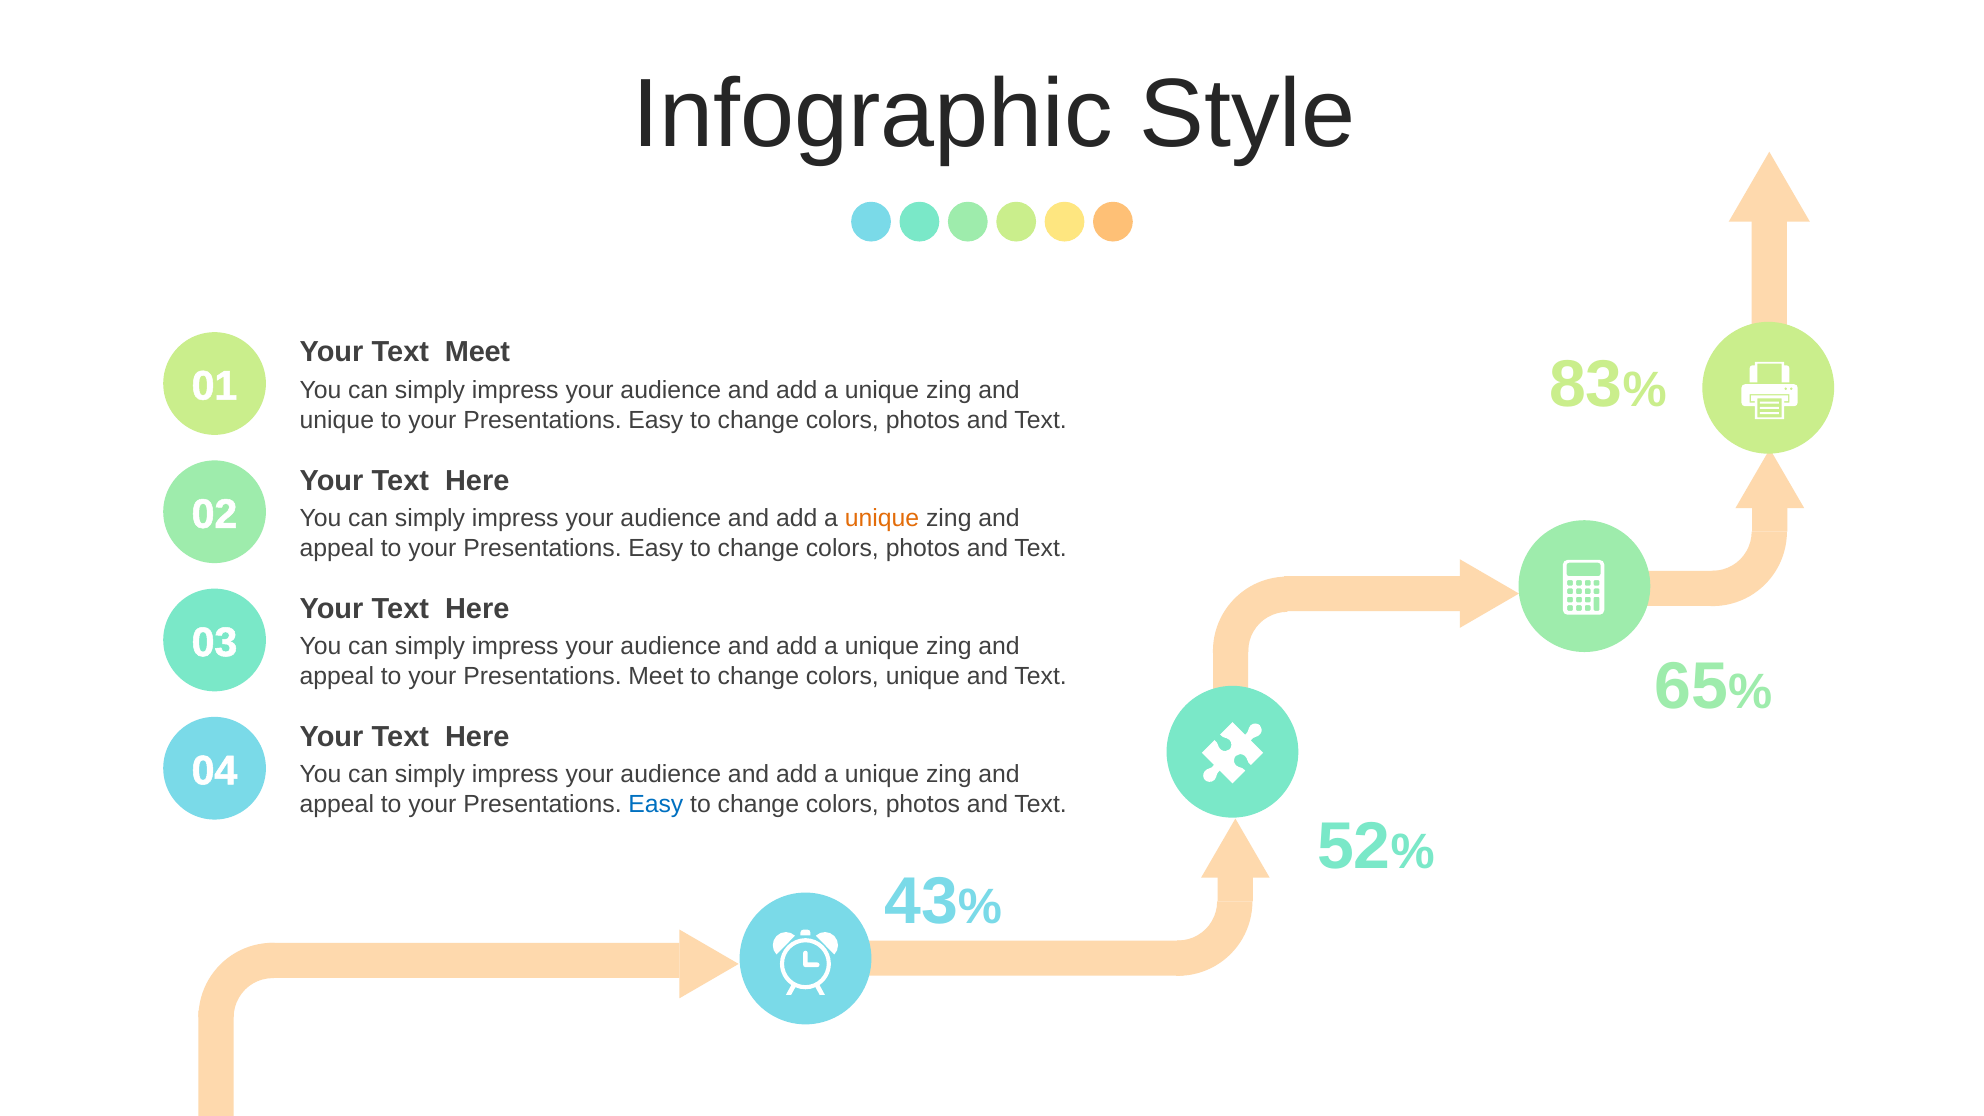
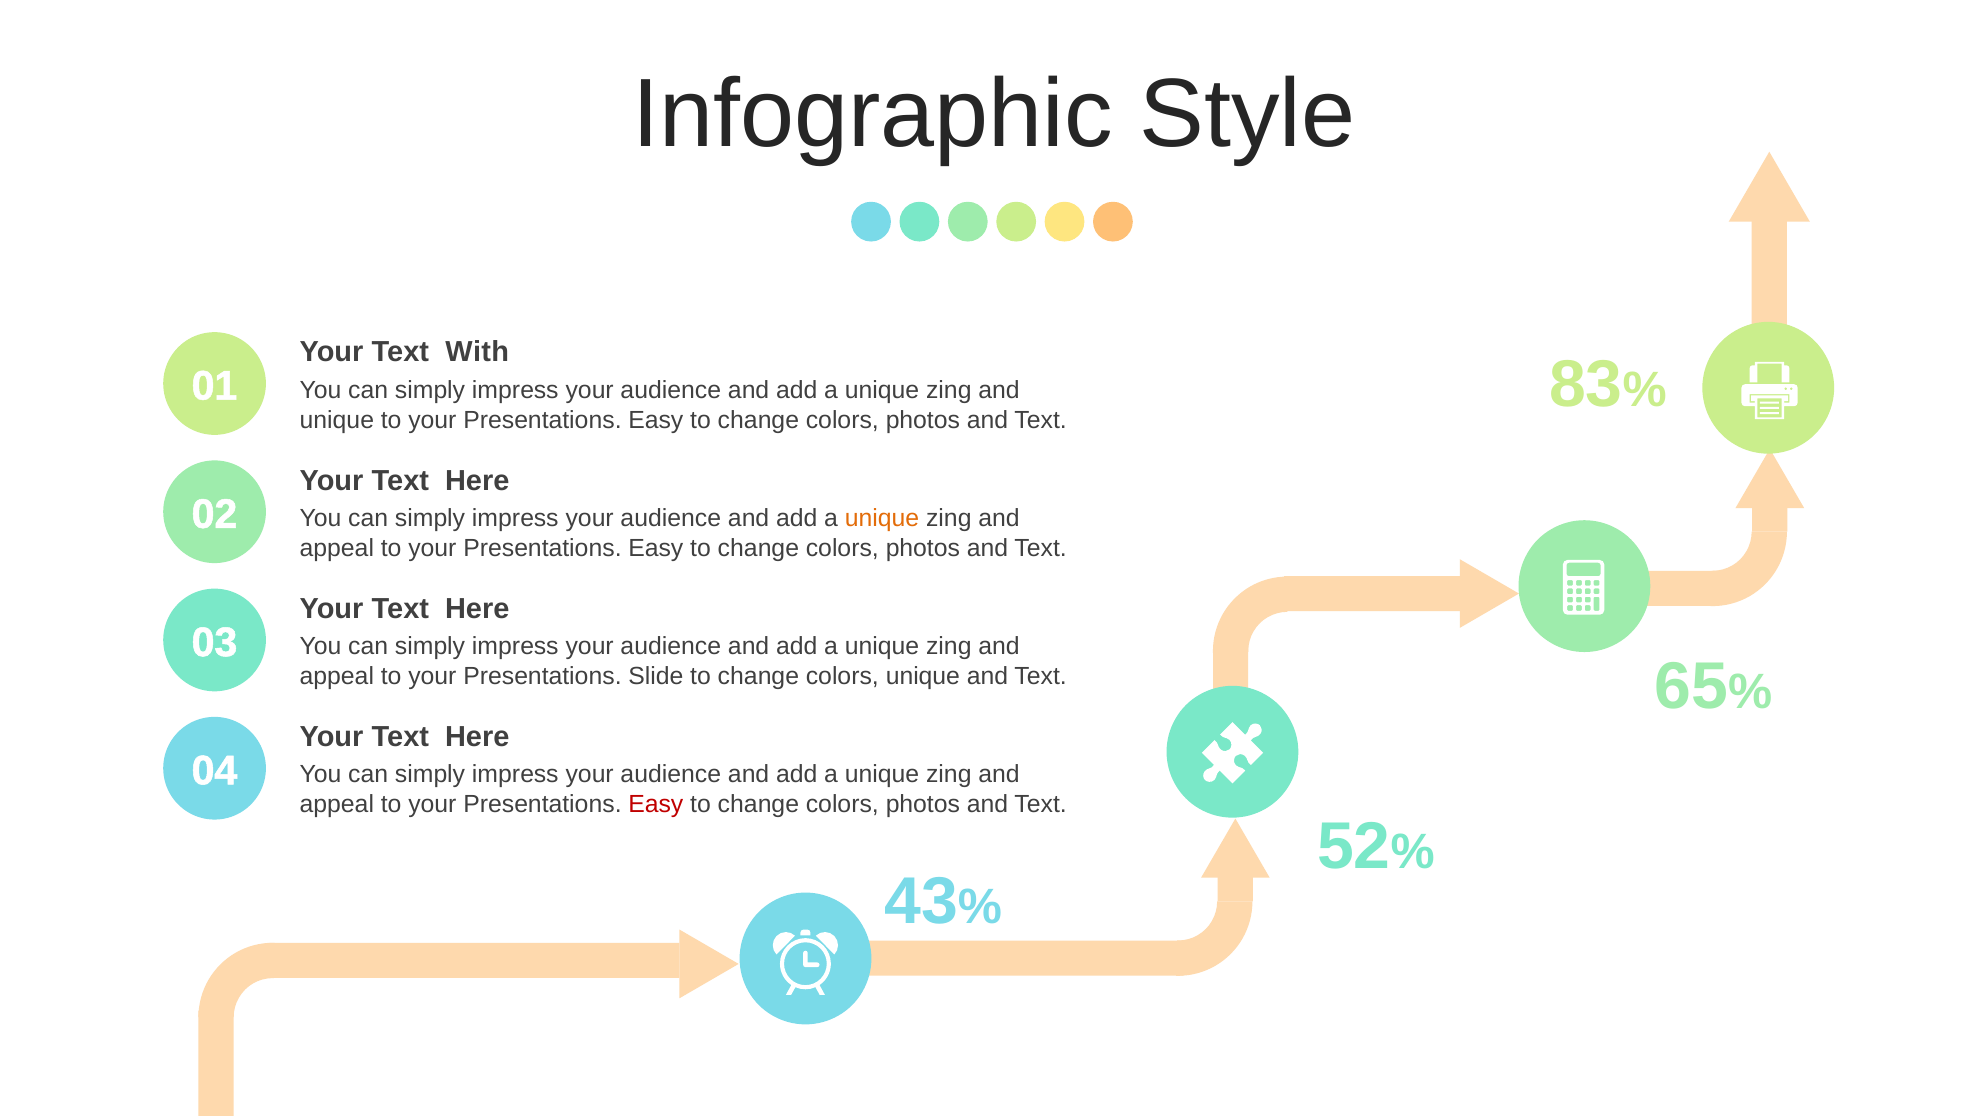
Text Meet: Meet -> With (477, 352)
Presentations Meet: Meet -> Slide (656, 676)
Easy colour: blue -> red (656, 805)
